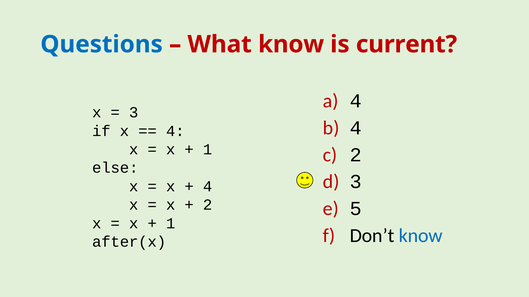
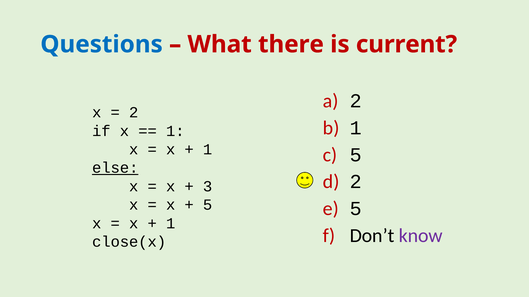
What know: know -> there (291, 44)
4: 4 -> 2 (356, 101)
3: 3 -> 2 (134, 113)
4: 4 -> 1 (356, 128)
4: 4 -> 1 (175, 131)
2: 2 -> 5 (356, 155)
else underline: none -> present (115, 168)
3: 3 -> 2 (356, 182)
4: 4 -> 3 (208, 187)
2: 2 -> 5 (208, 205)
know colour: blue -> purple (421, 236)
after(x: after(x -> close(x (129, 242)
